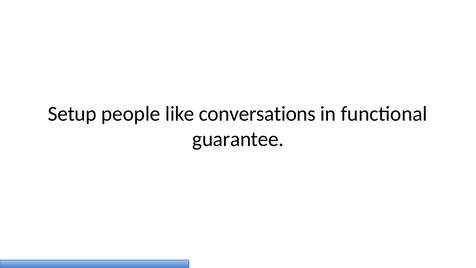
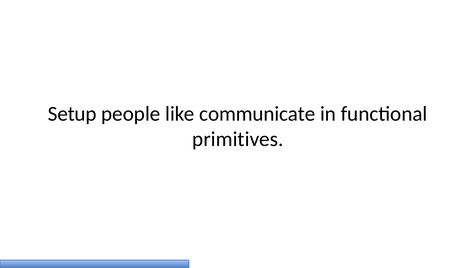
conversations: conversations -> communicate (257, 114)
guarantee: guarantee -> primitives (238, 139)
